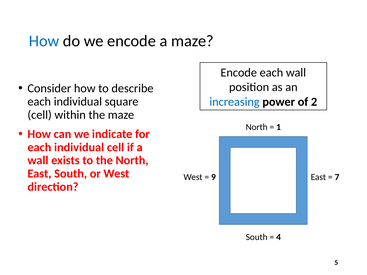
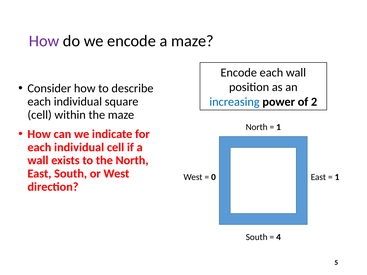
How colour: blue -> purple (44, 41)
9: 9 -> 0 (214, 177)
7: 7 -> 1 (337, 177)
